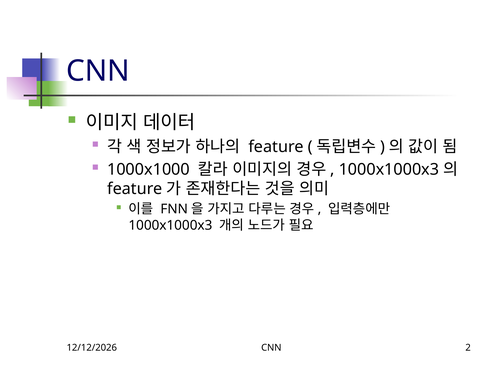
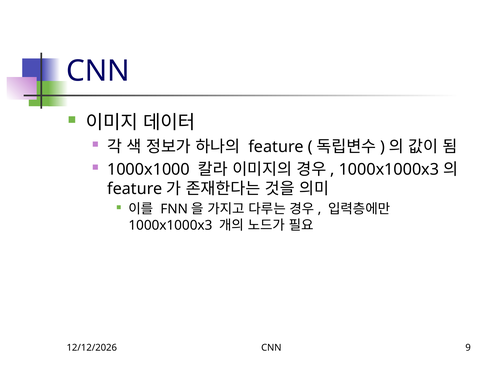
2: 2 -> 9 (468, 347)
